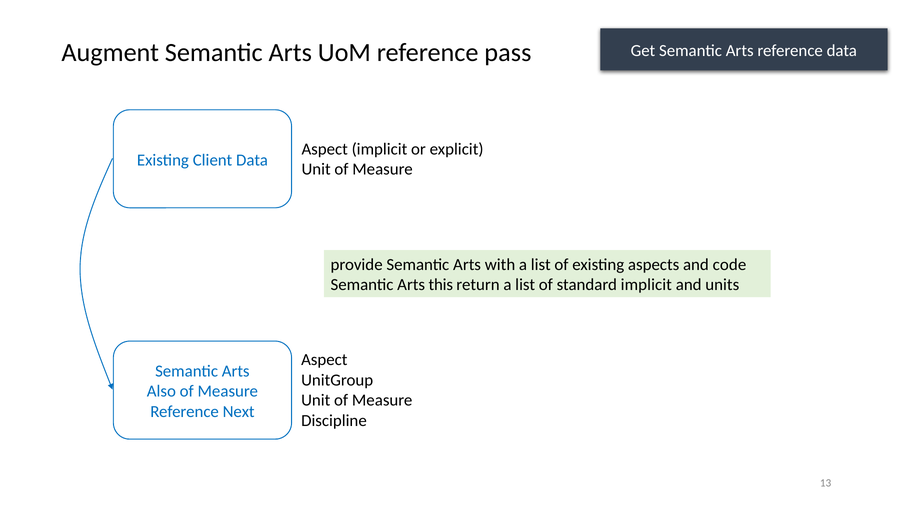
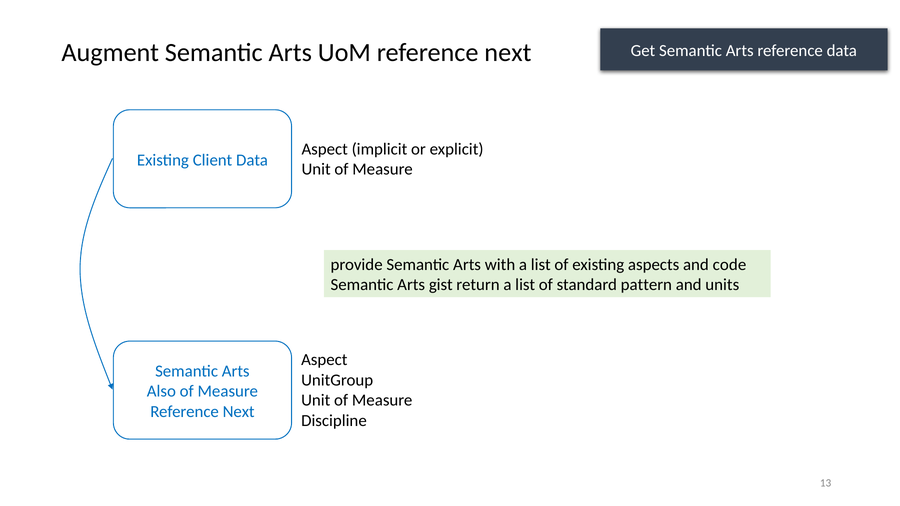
UoM reference pass: pass -> next (508, 53)
this: this -> gist (441, 285)
standard implicit: implicit -> pattern (646, 285)
